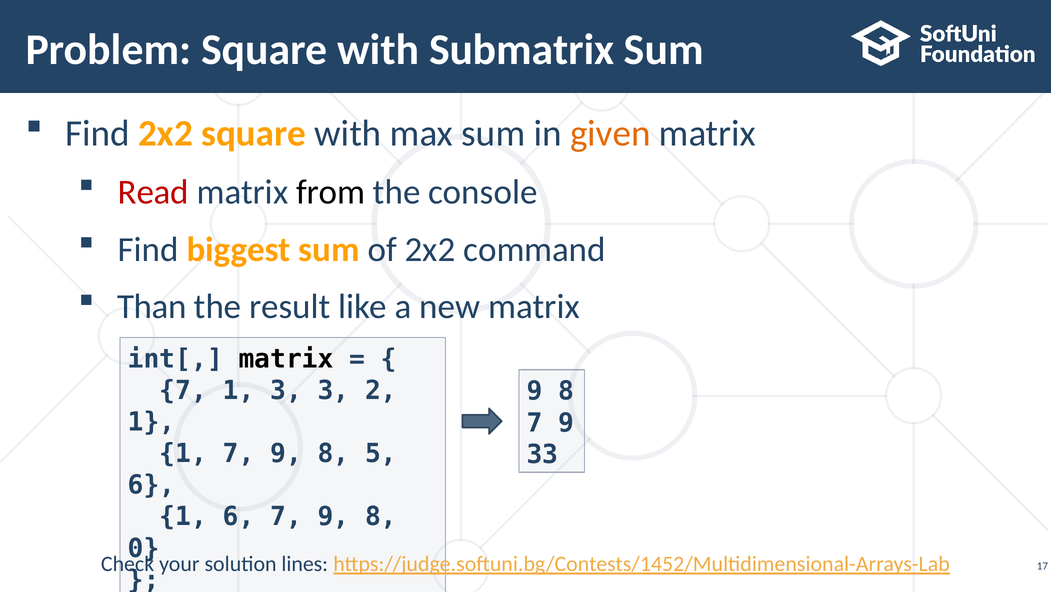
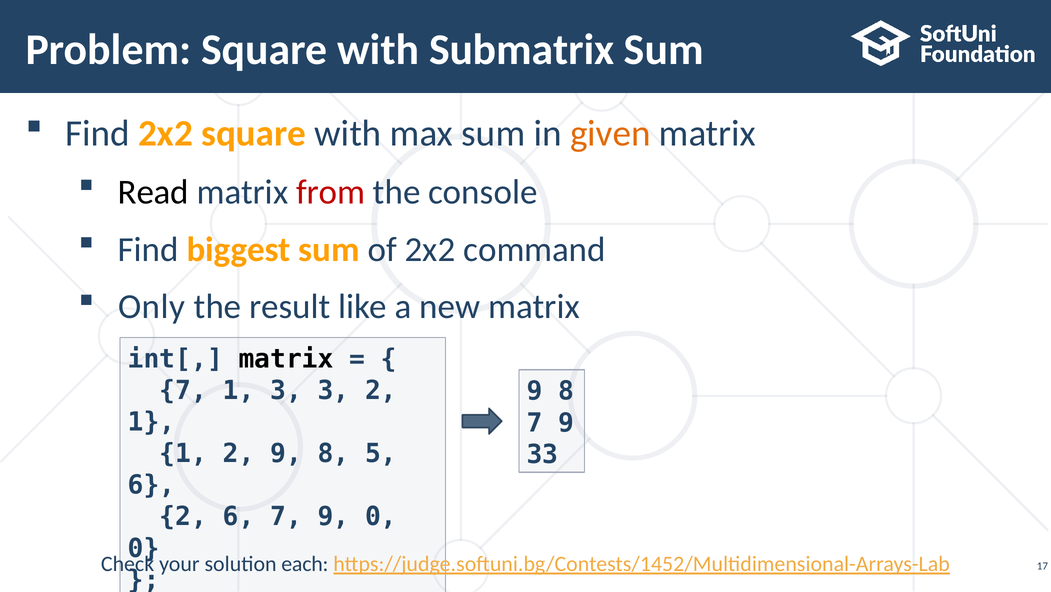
Read colour: red -> black (153, 192)
from colour: black -> red (331, 192)
Than: Than -> Only (152, 306)
1 7: 7 -> 2 (239, 453)
1: 1 -> 2 (183, 516)
6 7 9 8: 8 -> 0 (381, 516)
lines: lines -> each (305, 564)
